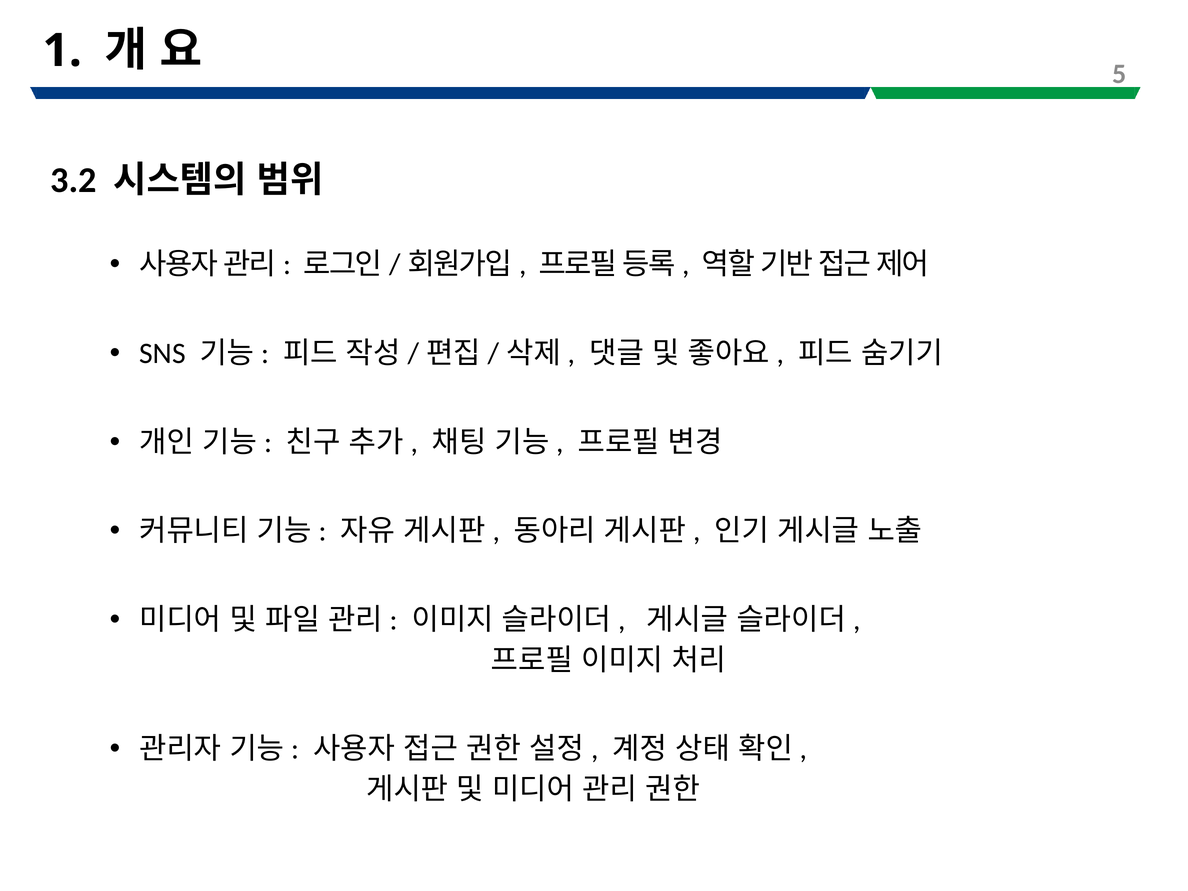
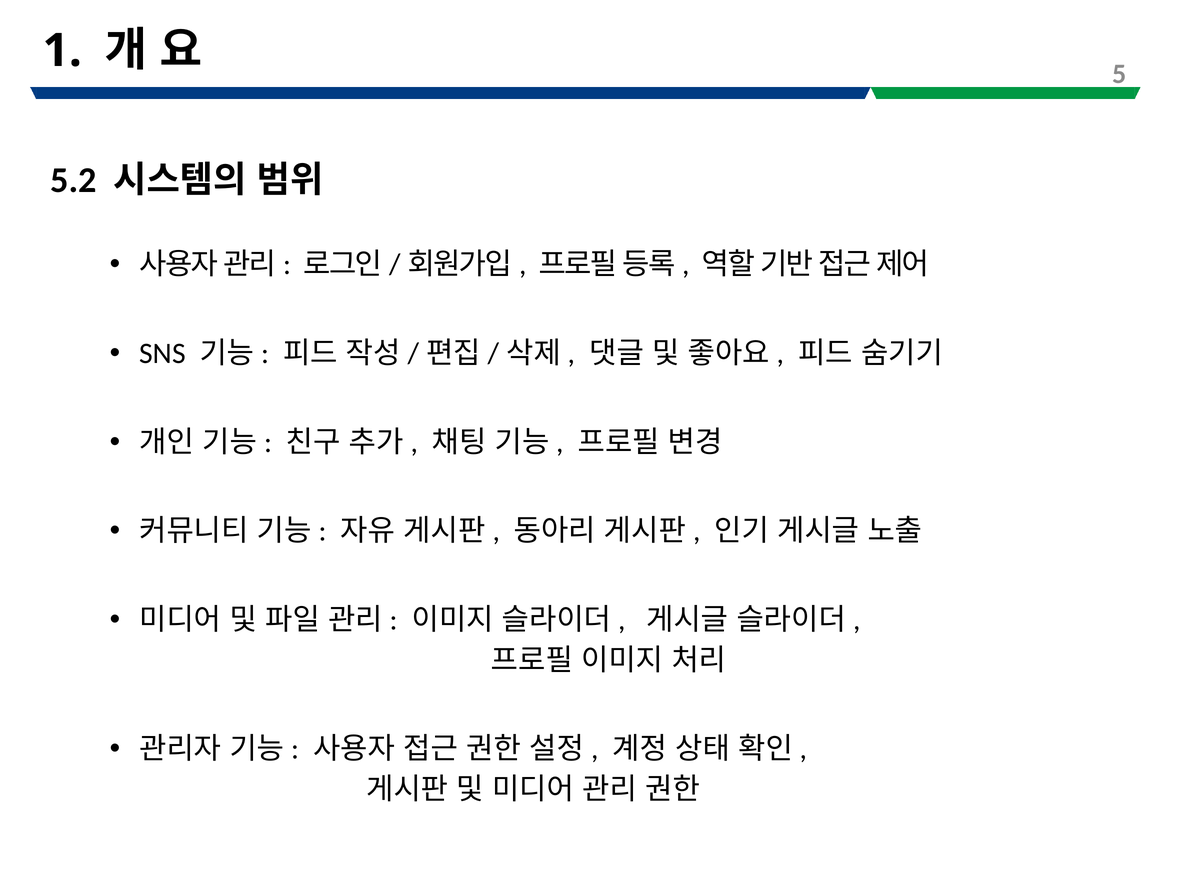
3.2: 3.2 -> 5.2 (73, 180)
